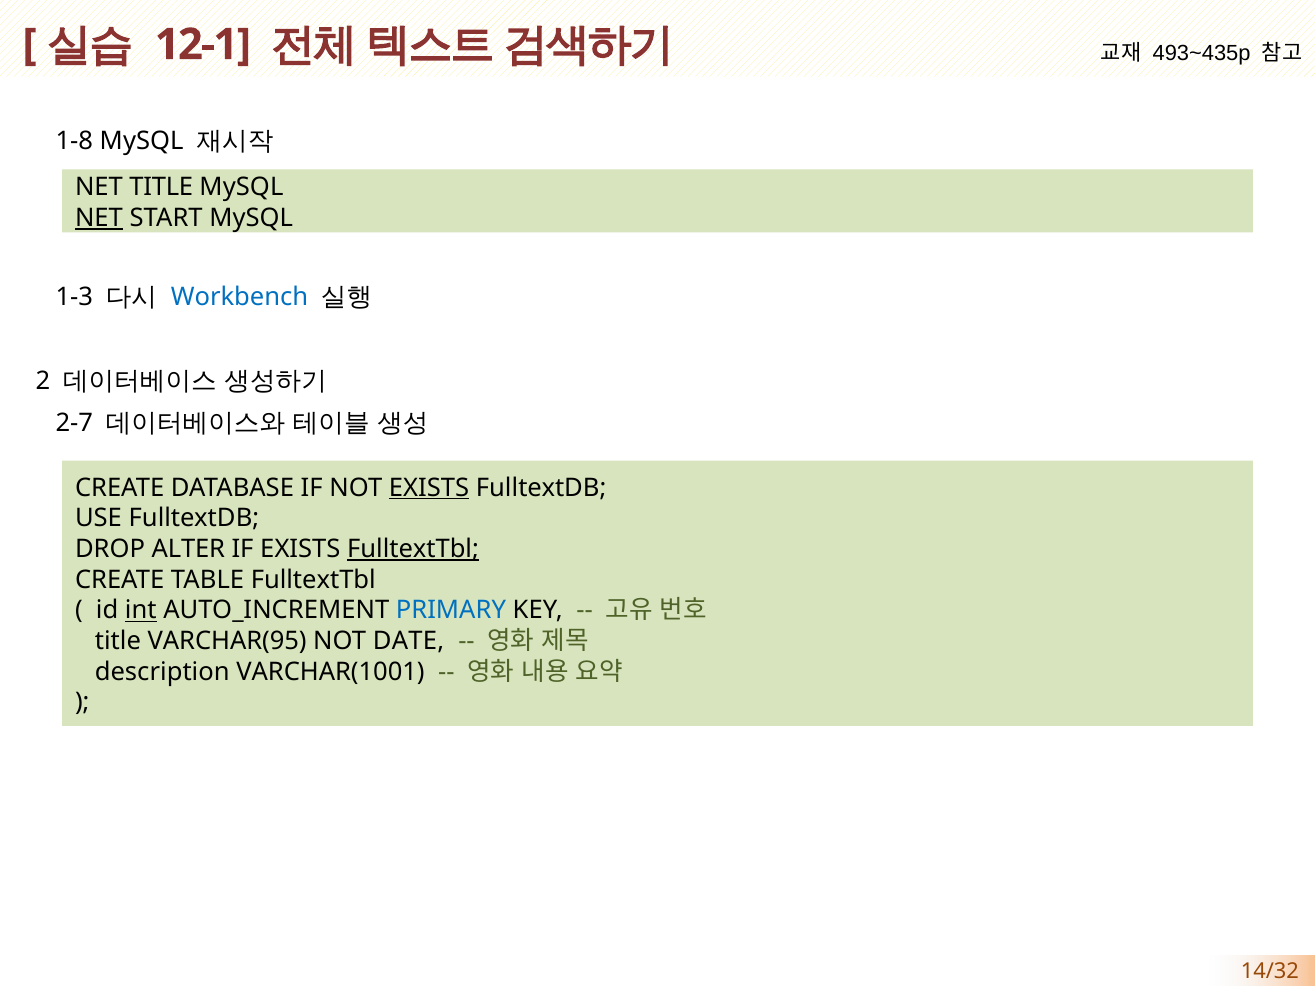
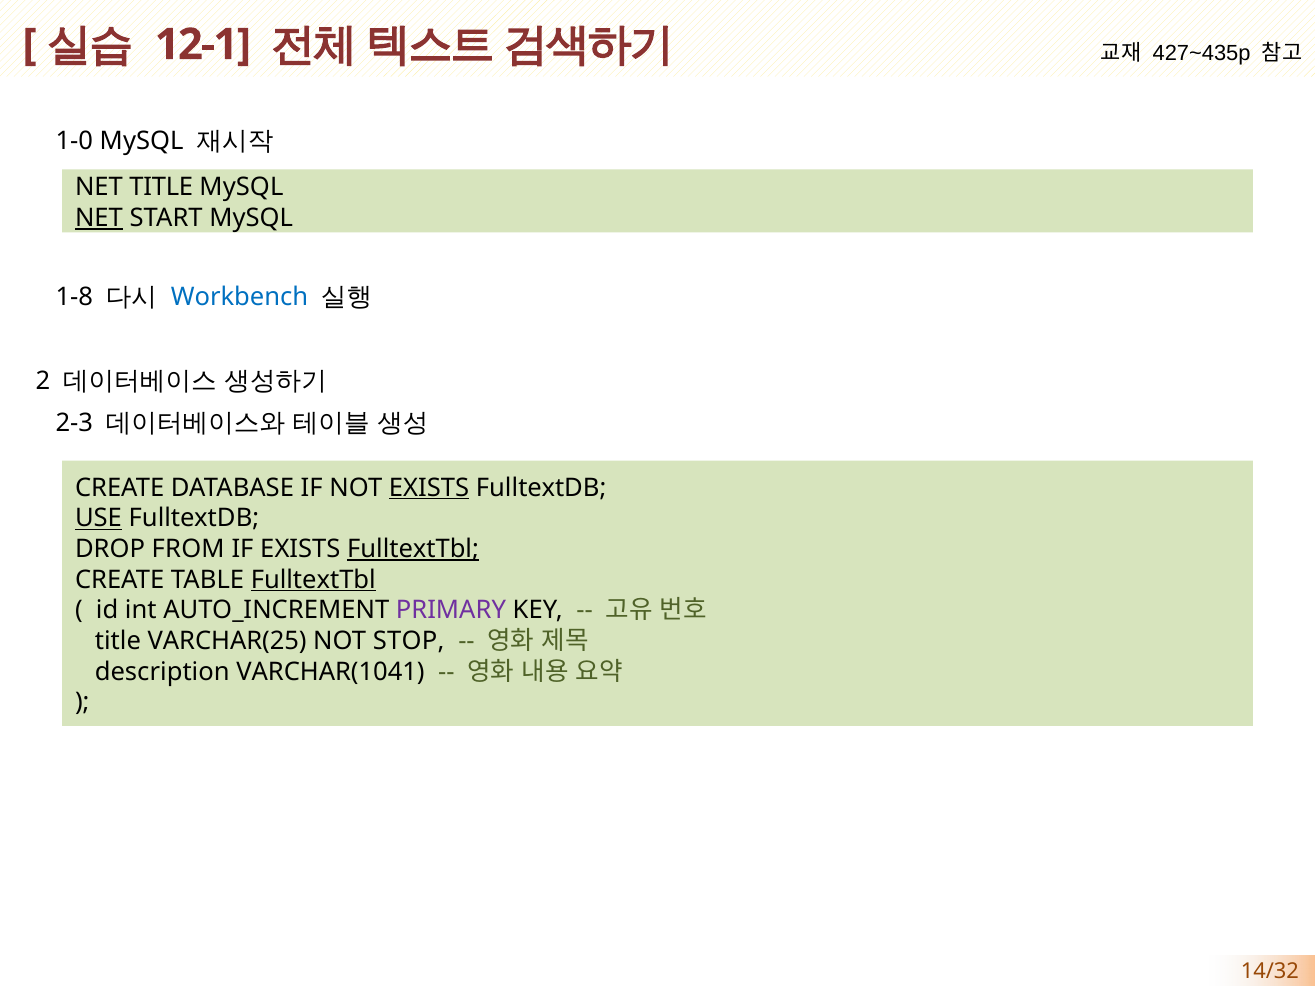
493~435p: 493~435p -> 427~435p (1202, 53)
1-8: 1-8 -> 1-0 (74, 141)
1-3: 1-3 -> 1-8 (74, 297)
2-7: 2-7 -> 2-3 (74, 423)
USE underline: none -> present (98, 518)
ALTER: ALTER -> FROM (188, 549)
FulltextTbl underline: none -> present (313, 580)
int underline: present -> none (141, 611)
PRIMARY colour: blue -> purple (451, 611)
VARCHAR(95: VARCHAR(95 -> VARCHAR(25 (227, 641)
DATE: DATE -> STOP (409, 641)
VARCHAR(1001: VARCHAR(1001 -> VARCHAR(1041 (330, 672)
